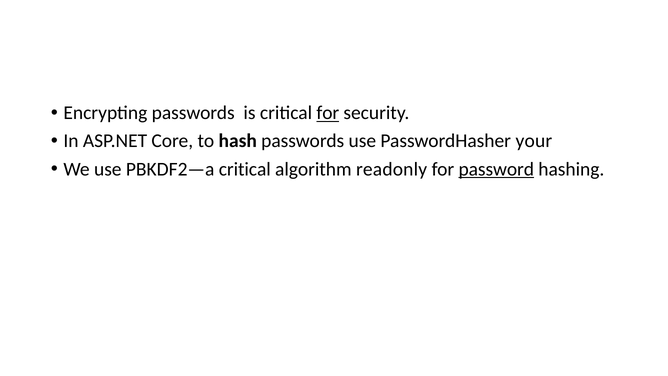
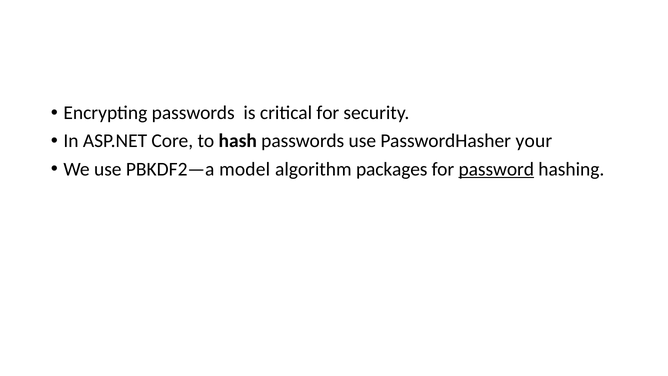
for underline: present -> none (328, 113)
PBKDF2—a critical: critical -> model (245, 169)
readonly: readonly -> packages (392, 169)
